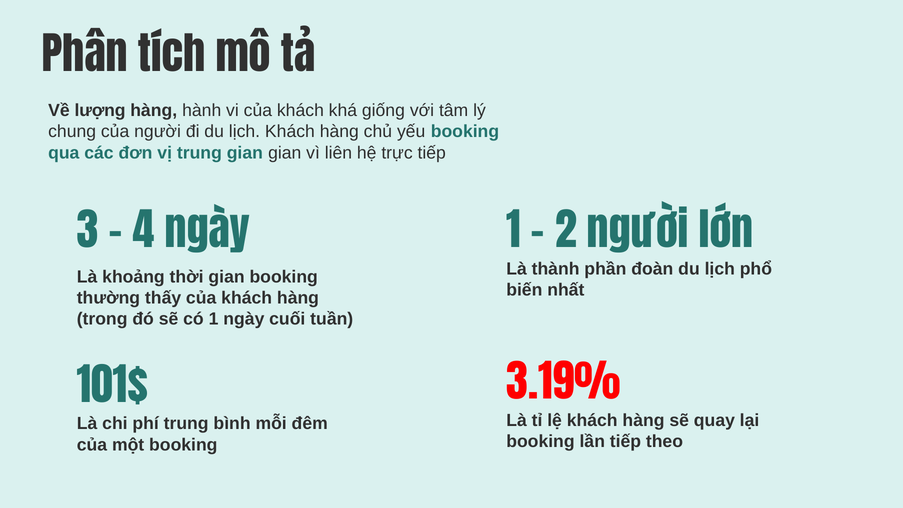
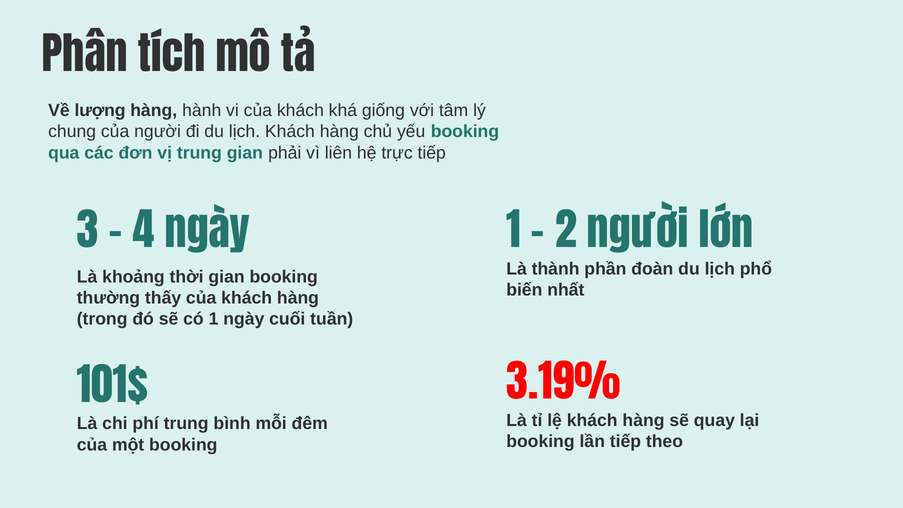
gian gian: gian -> phải (285, 153)
